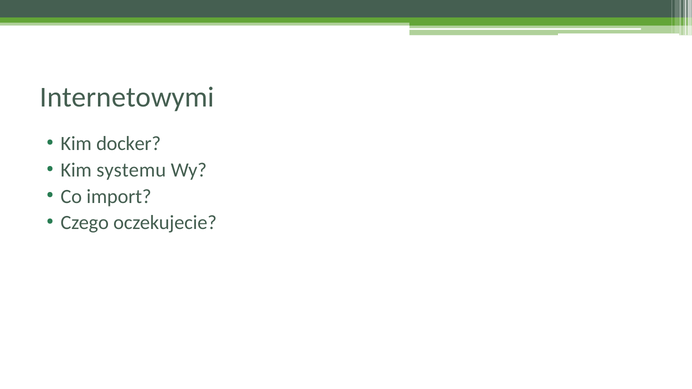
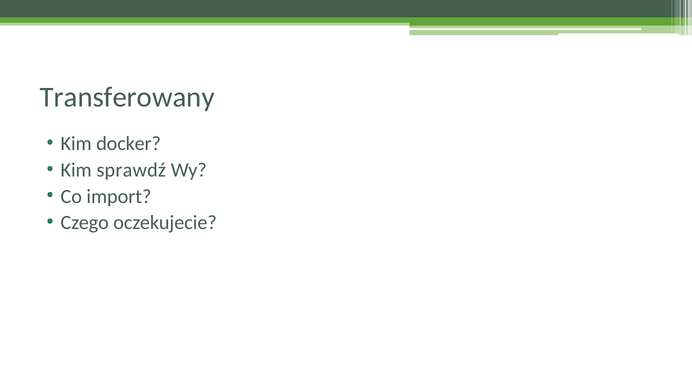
Internetowymi: Internetowymi -> Transferowany (127, 97)
systemu: systemu -> sprawdź (131, 170)
